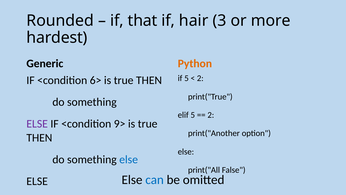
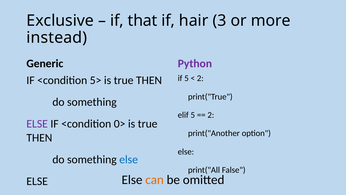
Rounded: Rounded -> Exclusive (60, 21)
hardest: hardest -> instead (57, 38)
Python colour: orange -> purple (195, 63)
6>: 6> -> 5> (96, 80)
9>: 9> -> 0> (120, 124)
can colour: blue -> orange (155, 179)
